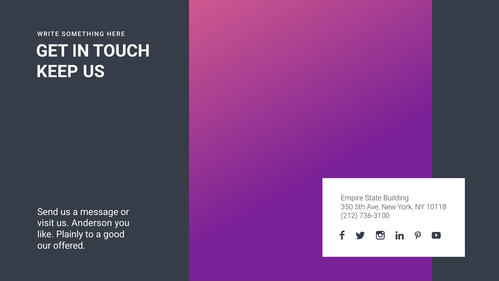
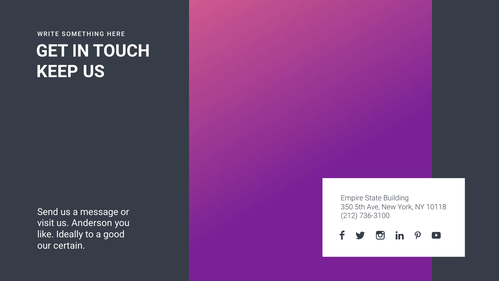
Plainly: Plainly -> Ideally (70, 234)
offered: offered -> certain (69, 245)
